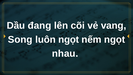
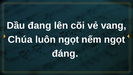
Song: Song -> Chúa (20, 39)
nhau: nhau -> đáng (65, 53)
